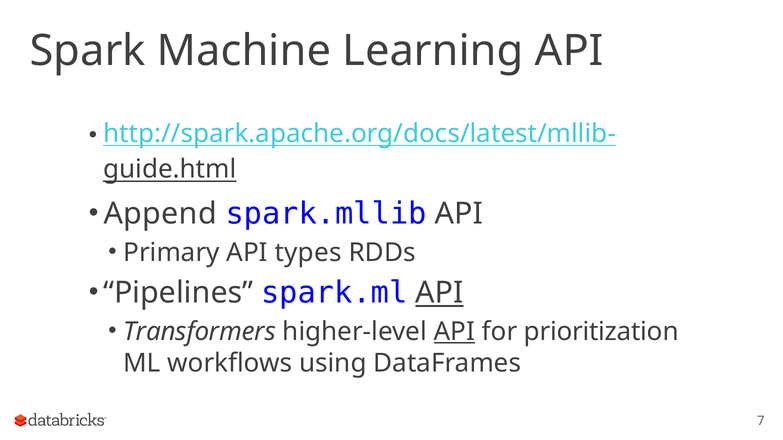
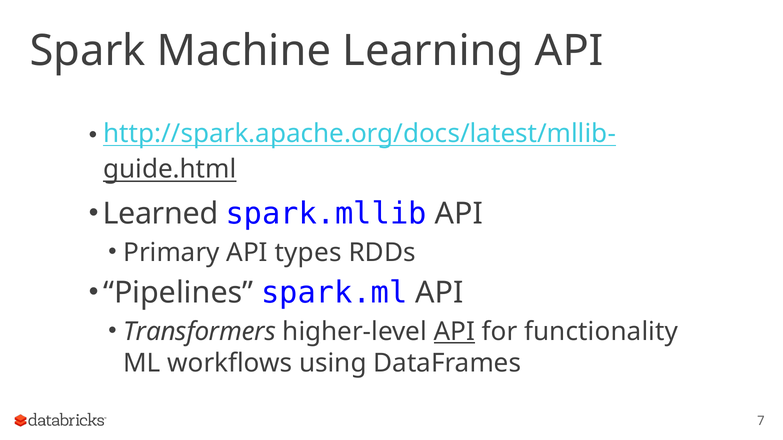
Append: Append -> Learned (161, 214)
API underline: present -> none (439, 293)
prioritization: prioritization -> functionality (601, 332)
